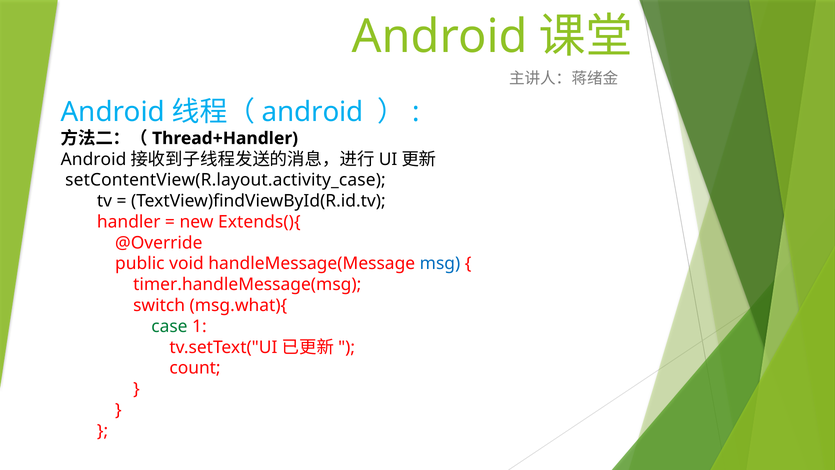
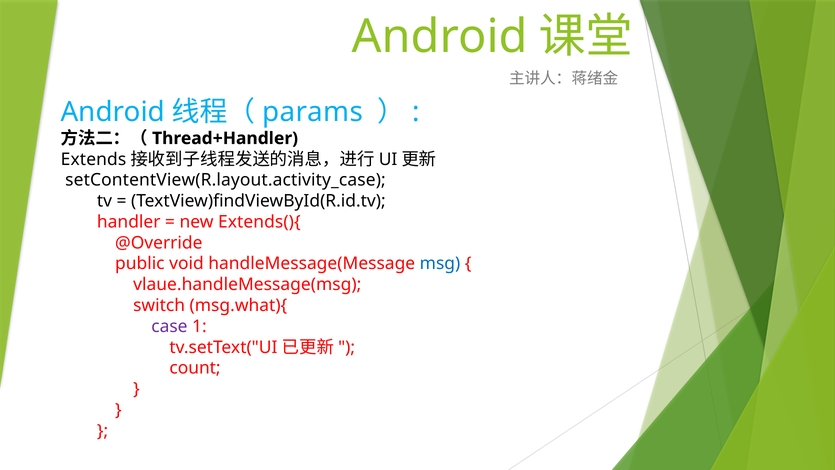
android: android -> params (313, 112)
Android: Android -> Extends (93, 159)
timer.handleMessage(msg: timer.handleMessage(msg -> vlaue.handleMessage(msg (247, 284)
case colour: green -> purple (169, 326)
